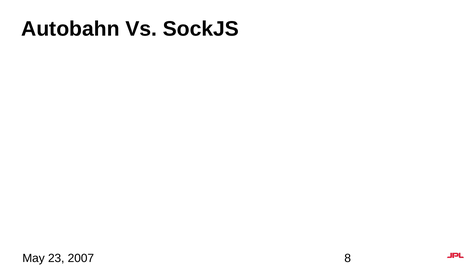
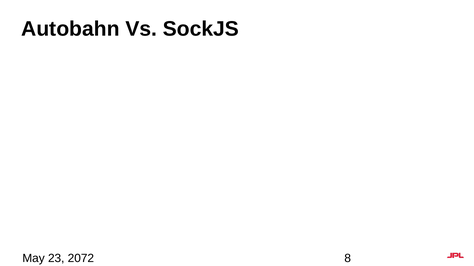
2007: 2007 -> 2072 (81, 259)
